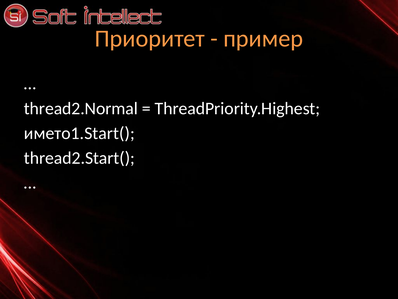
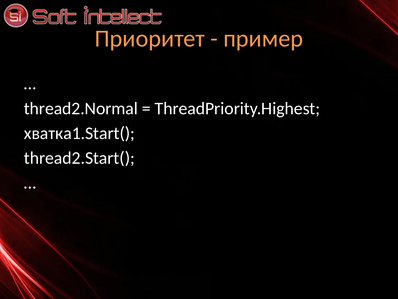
името1.Start(: името1.Start( -> хватка1.Start( (79, 133)
